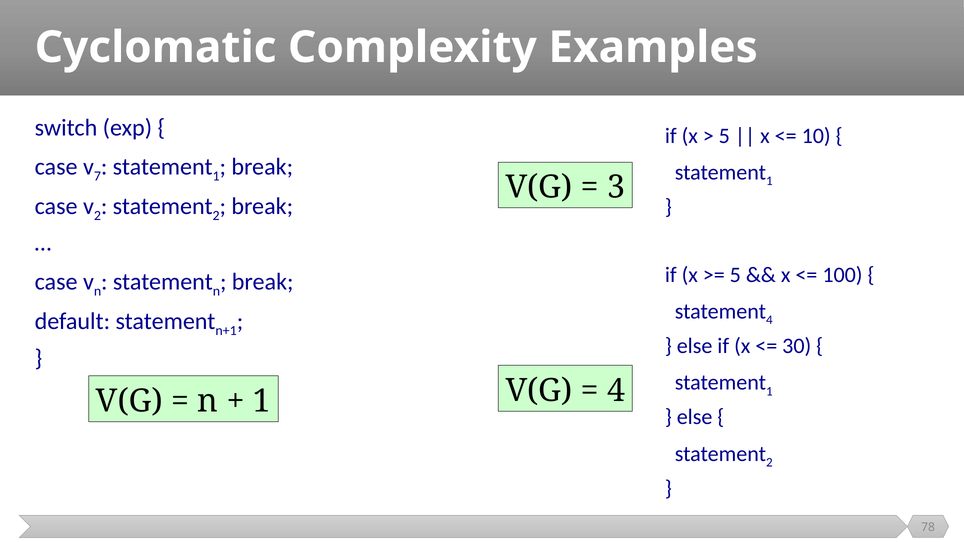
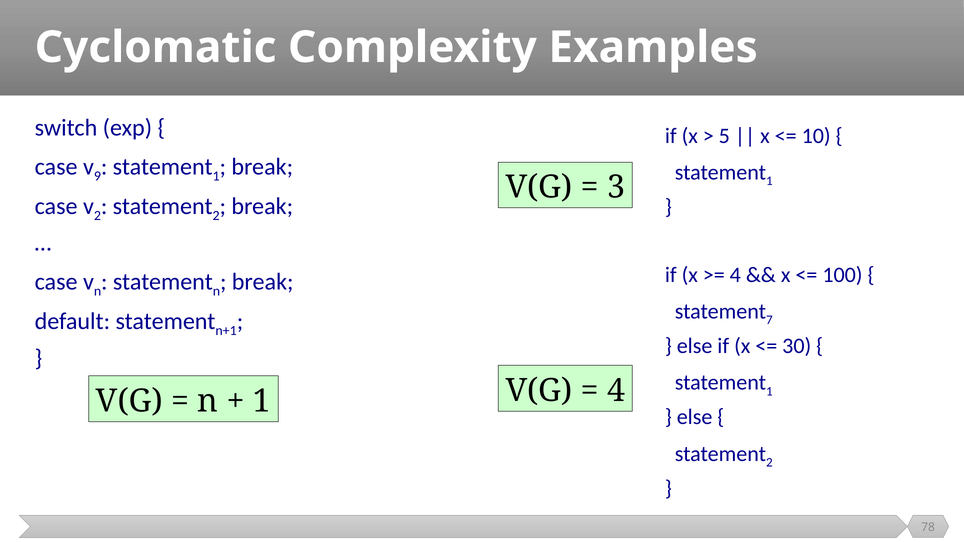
7: 7 -> 9 (97, 176)
5: 5 -> 4 (735, 275)
4: 4 -> 7 (769, 320)
